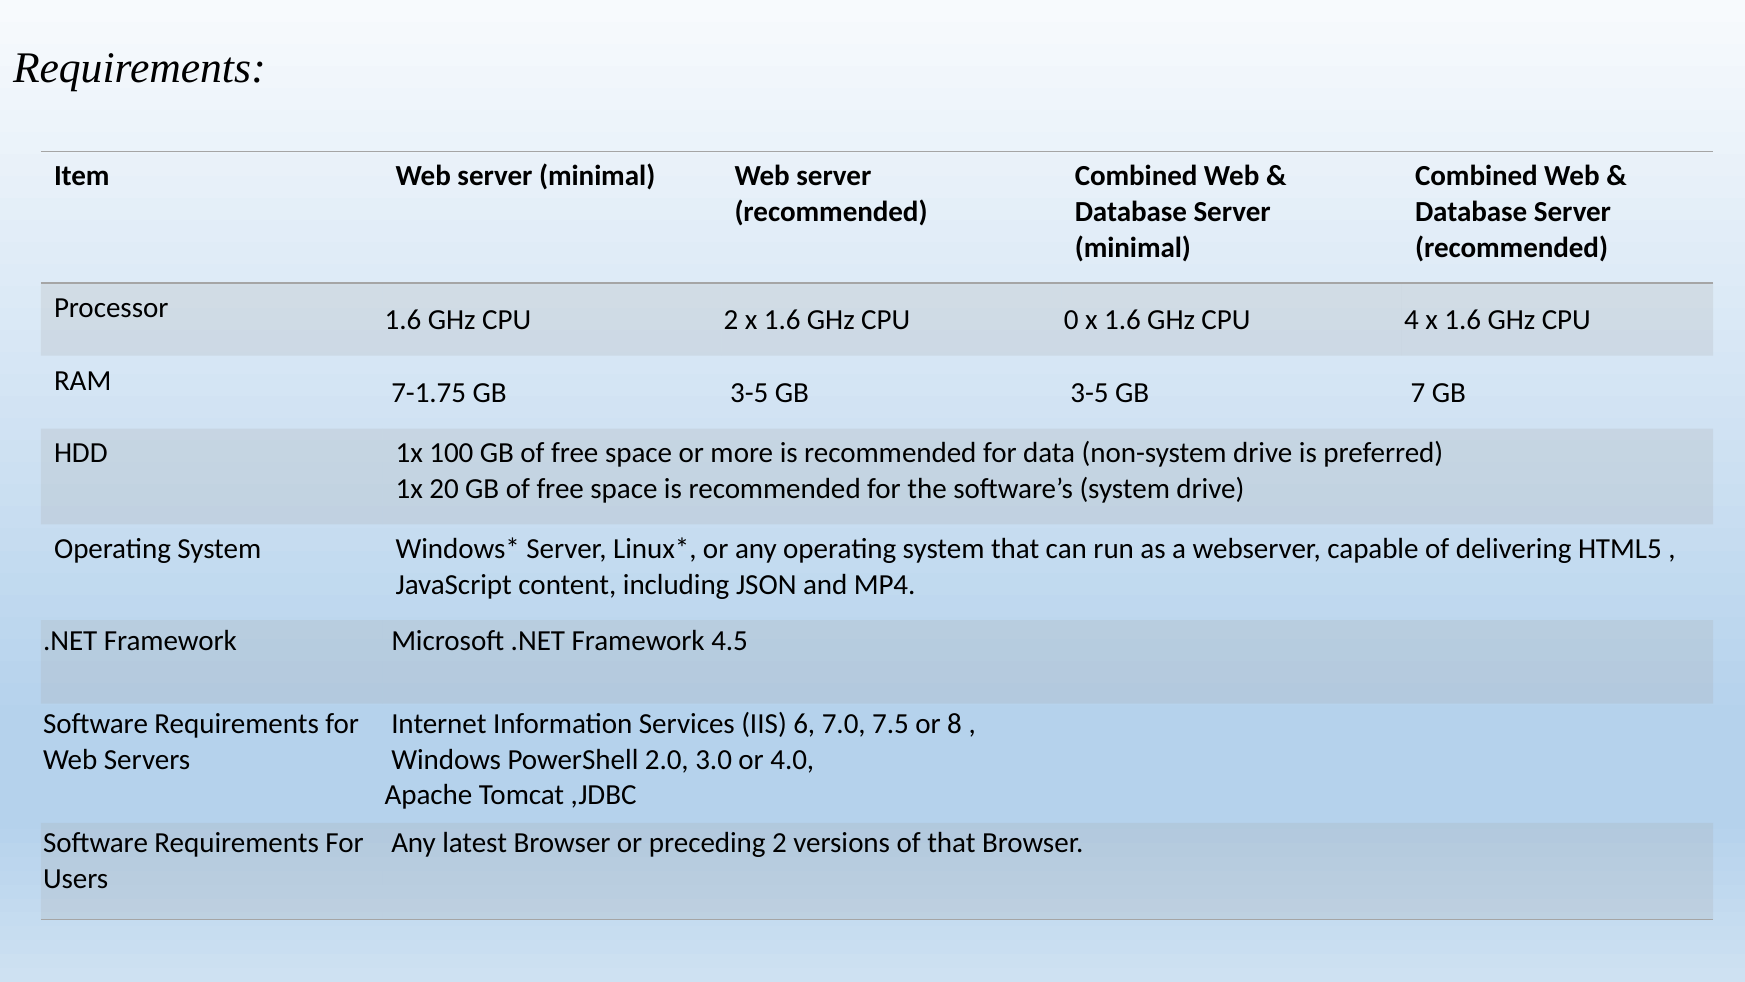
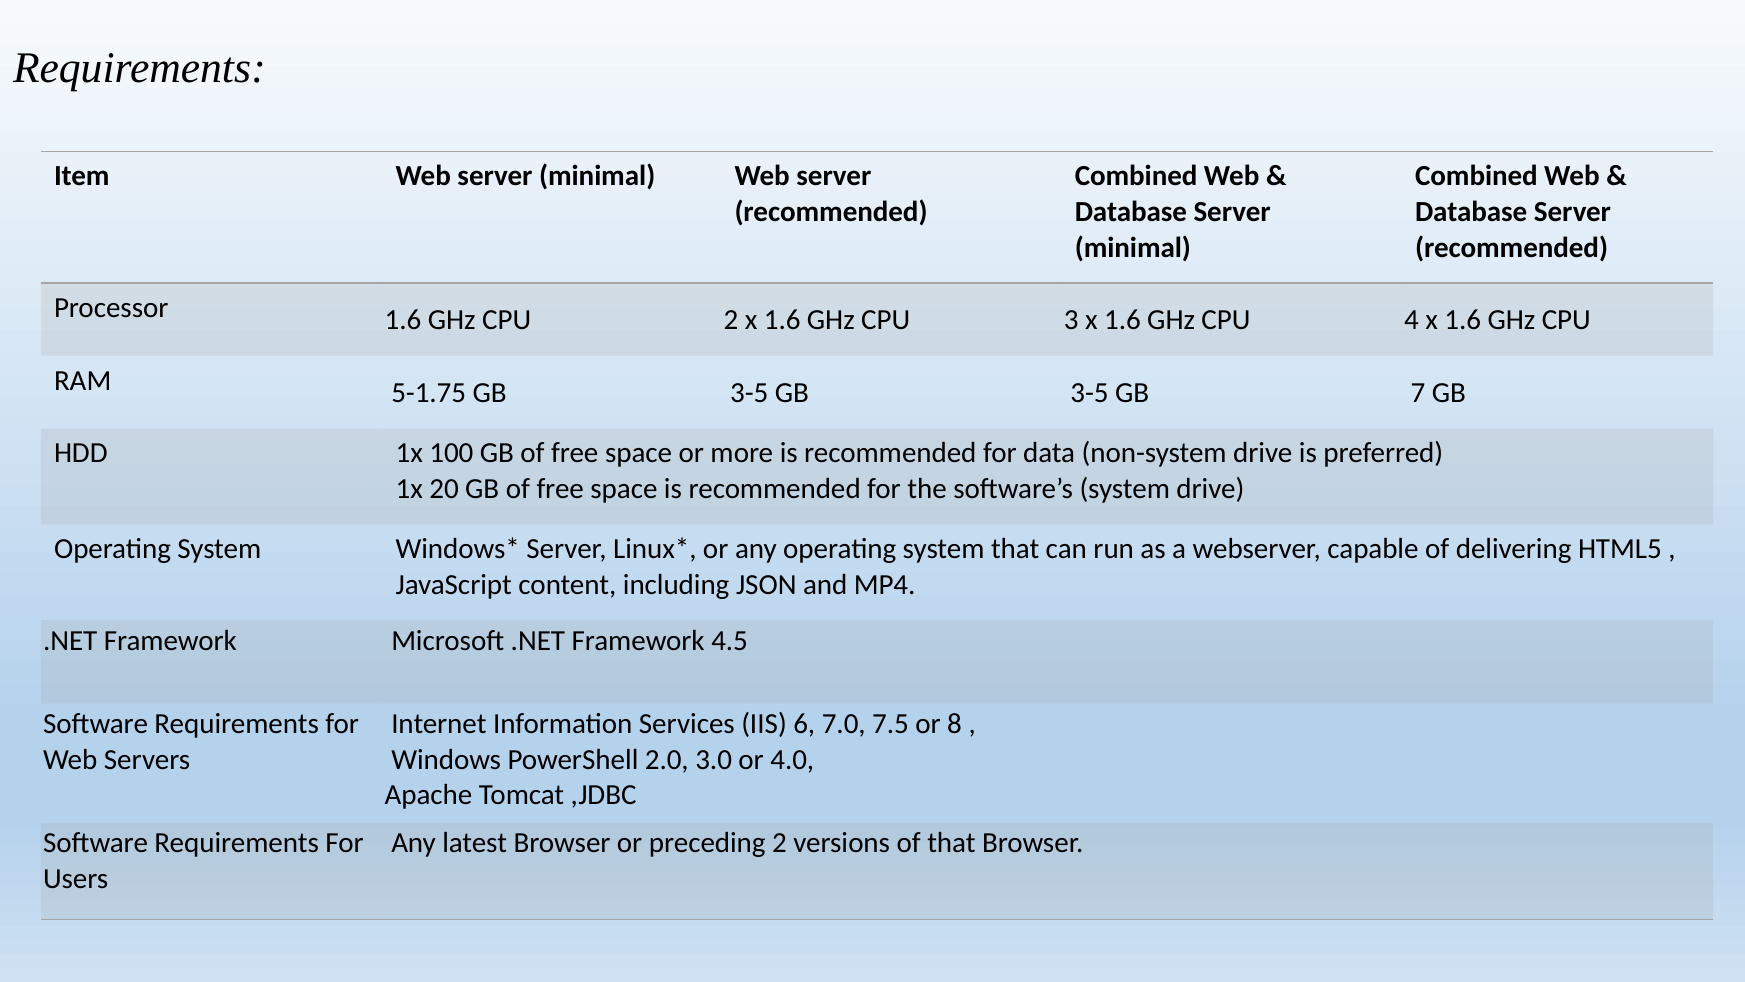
0: 0 -> 3 (1071, 320)
7-1.75: 7-1.75 -> 5-1.75 (429, 392)
